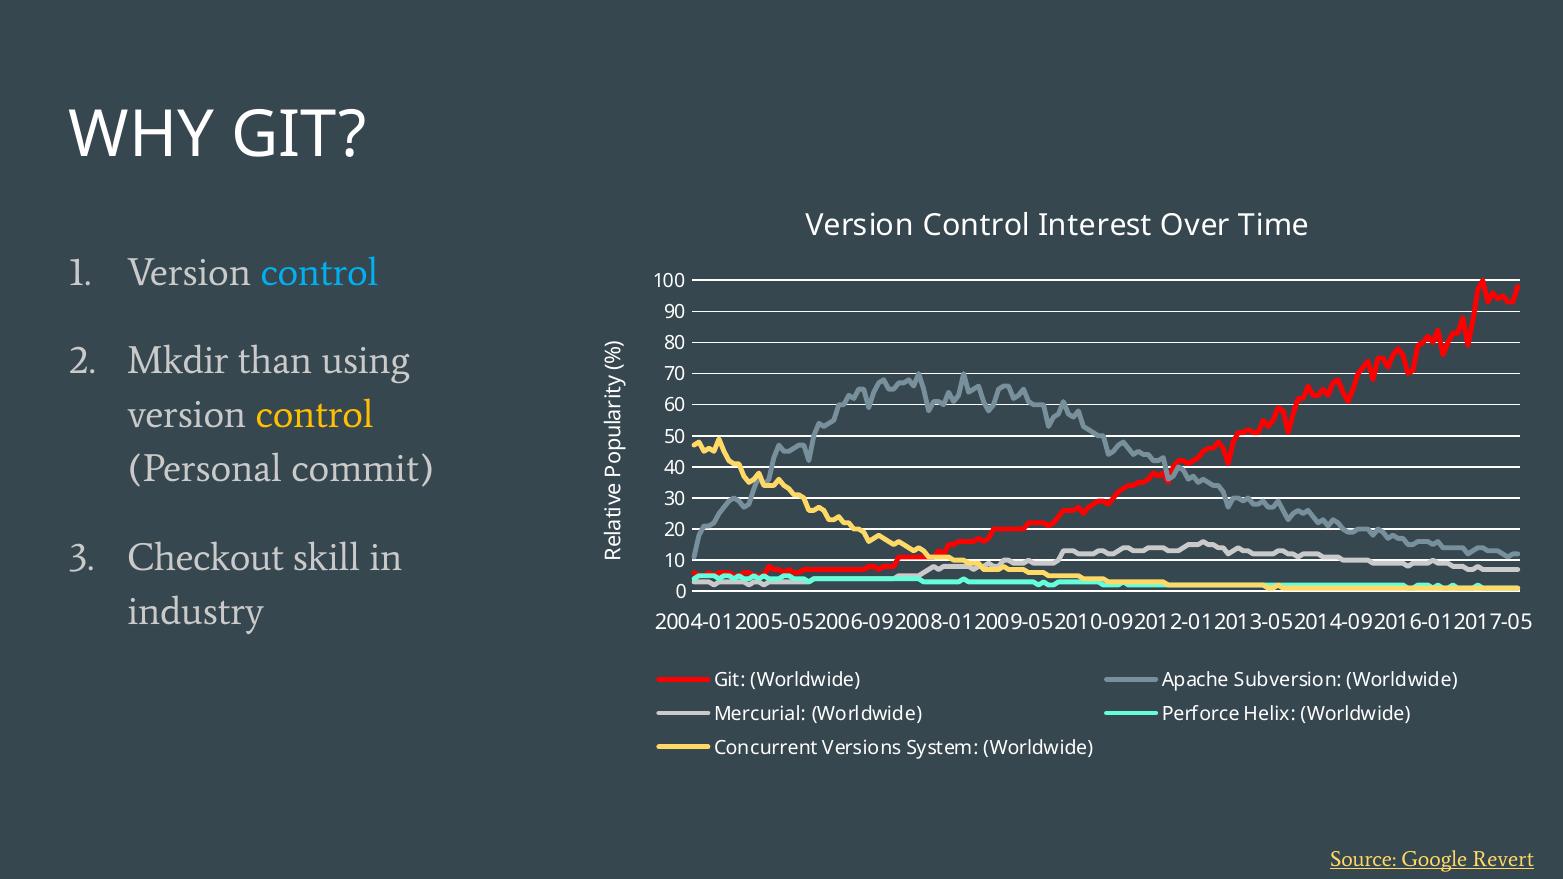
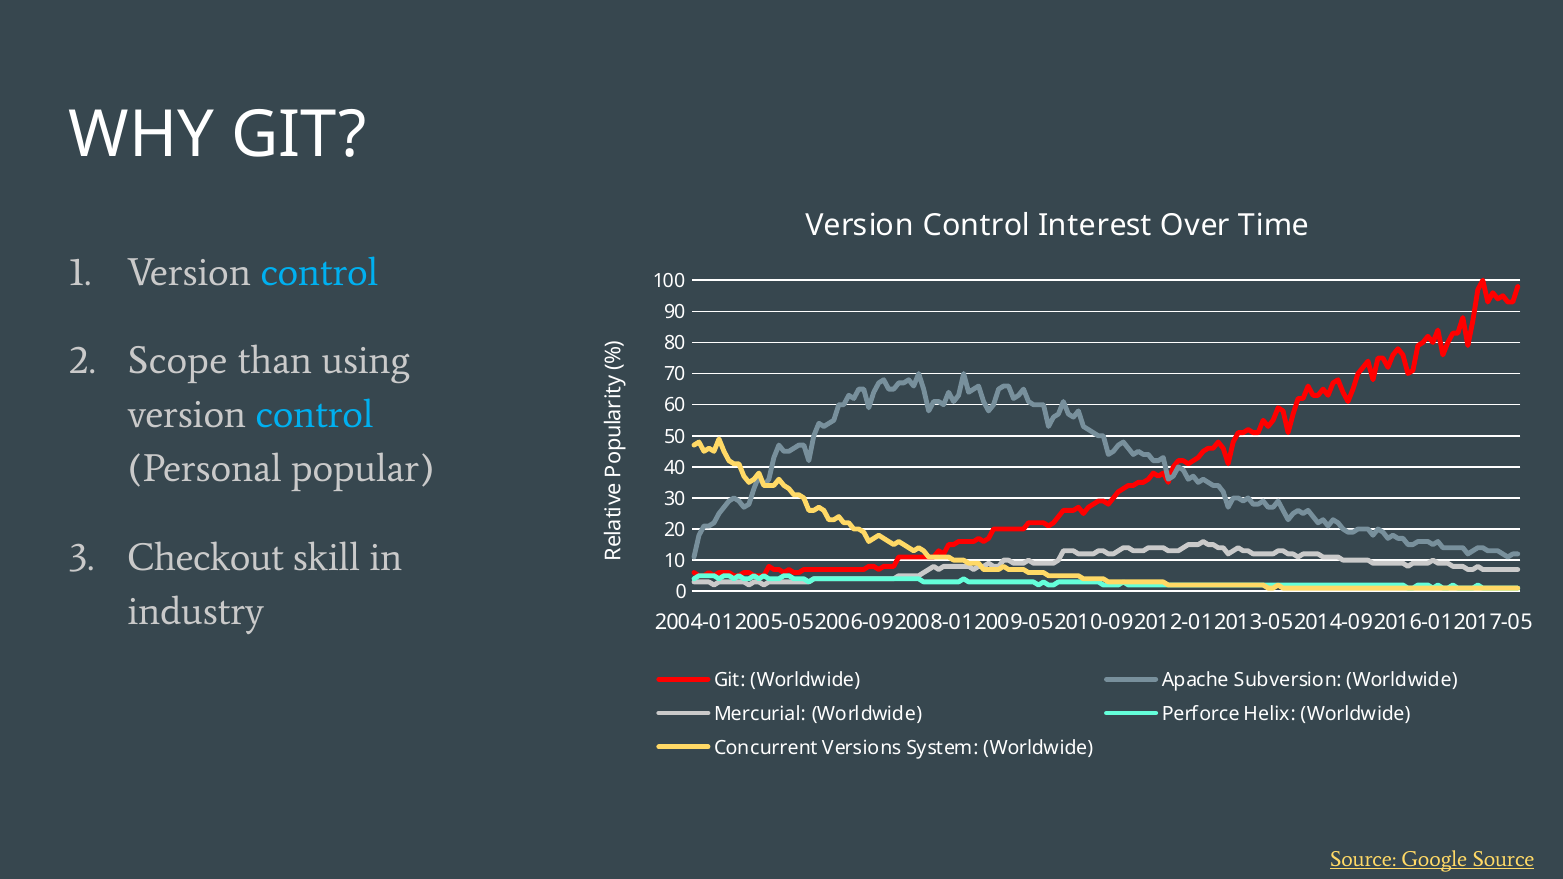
Mkdir: Mkdir -> Scope (178, 361)
control colour: yellow -> light blue (315, 415)
commit: commit -> popular (363, 469)
Google Revert: Revert -> Source (1504, 859)
